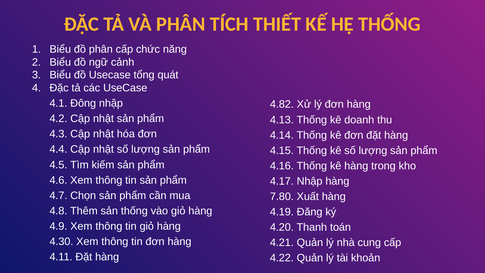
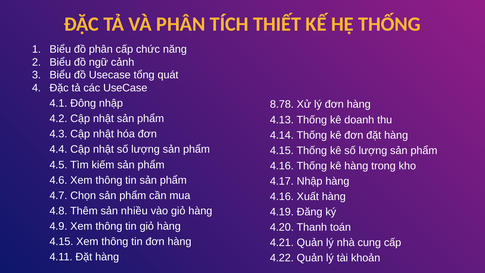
4.82: 4.82 -> 8.78 (282, 104)
7.80: 7.80 -> 4.16 (282, 196)
sản thống: thống -> nhiều (134, 211)
4.30: 4.30 -> 4.15 (61, 241)
